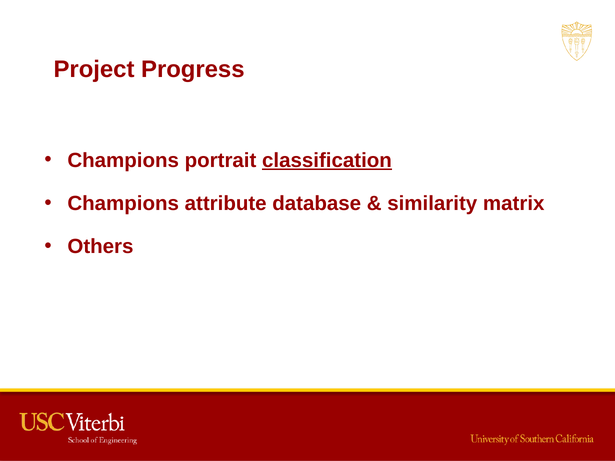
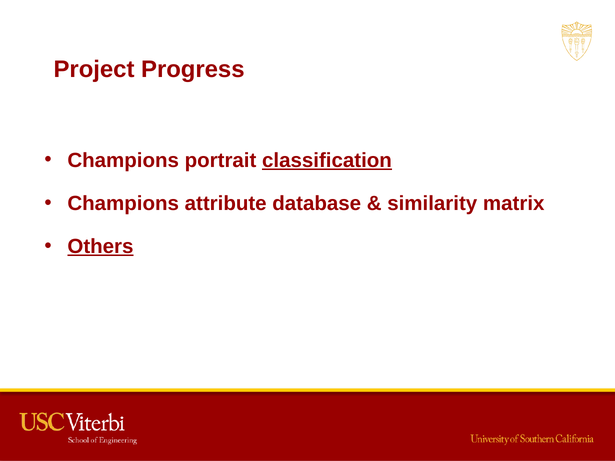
Others underline: none -> present (100, 247)
